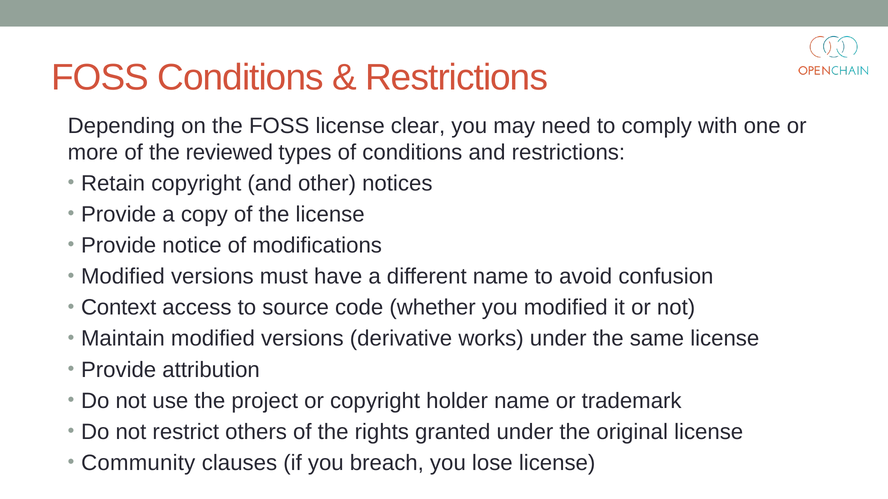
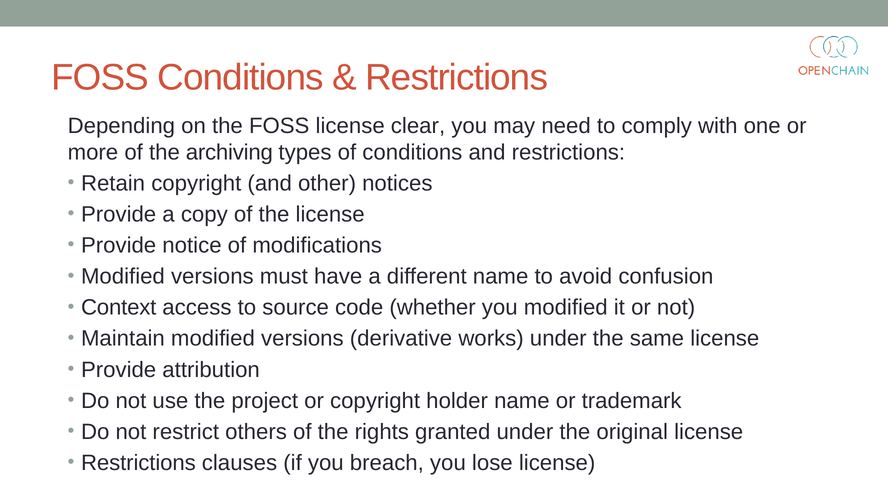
reviewed: reviewed -> archiving (229, 153)
Community: Community -> Restrictions (138, 463)
